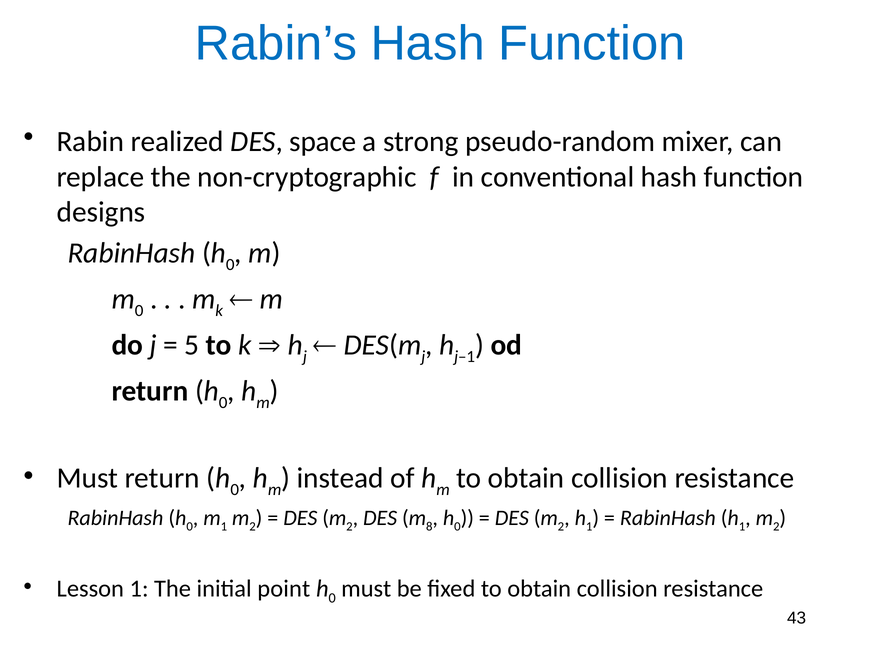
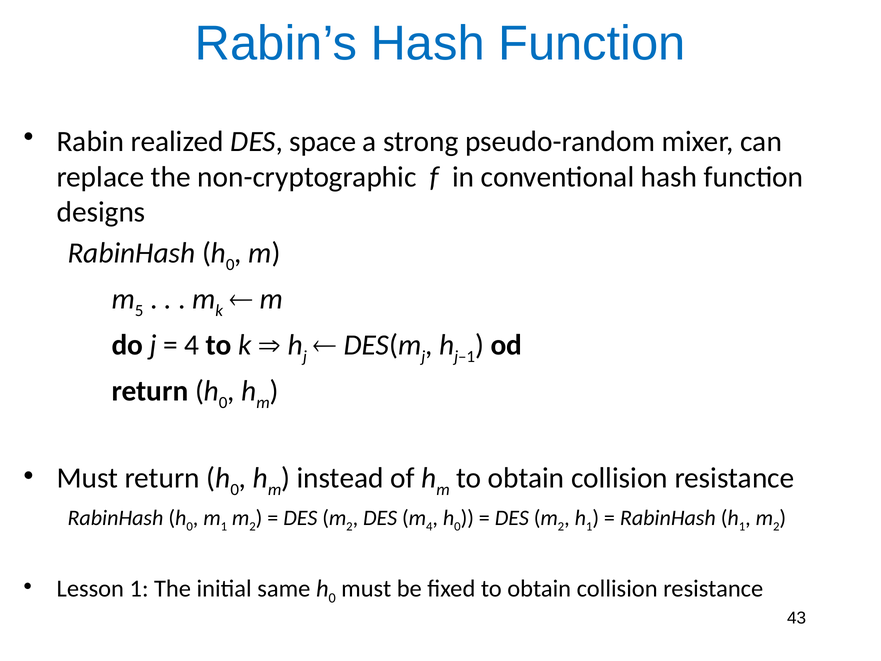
m 0: 0 -> 5 (139, 311)
5: 5 -> 4 (192, 345)
m 8: 8 -> 4 (429, 526)
point: point -> same (284, 589)
